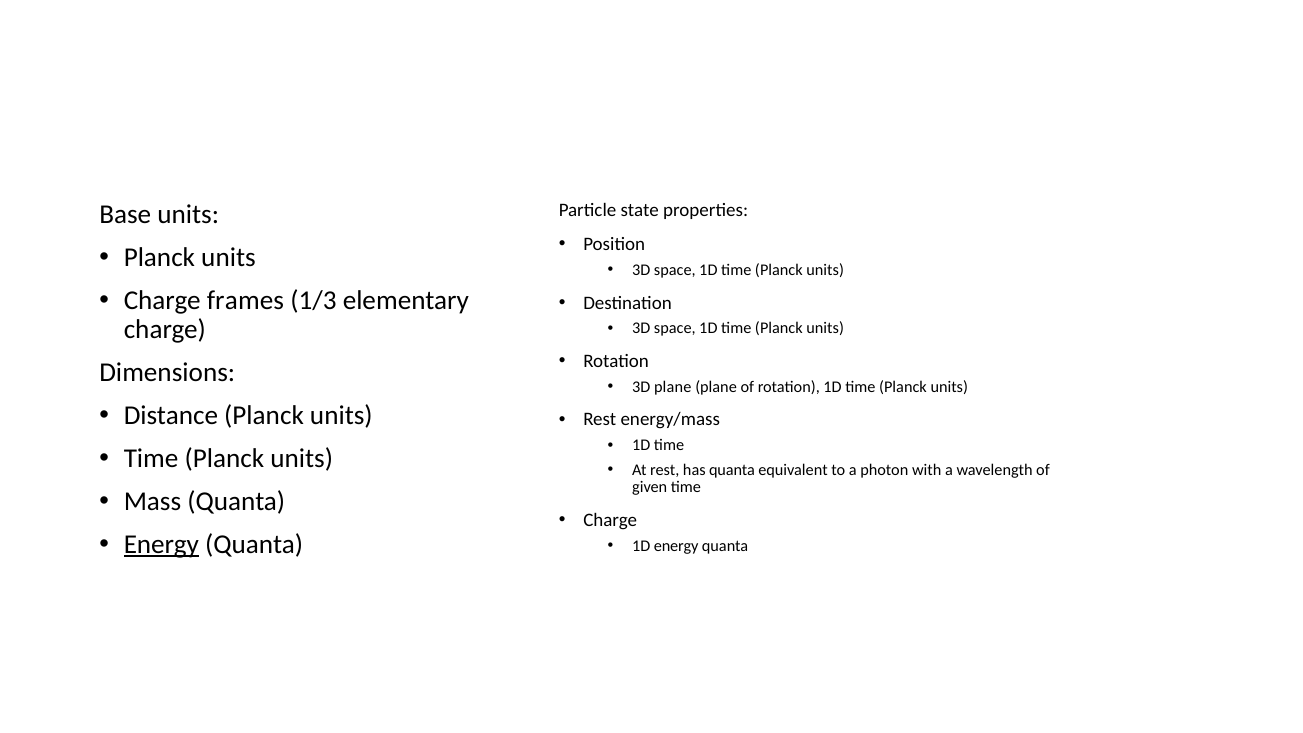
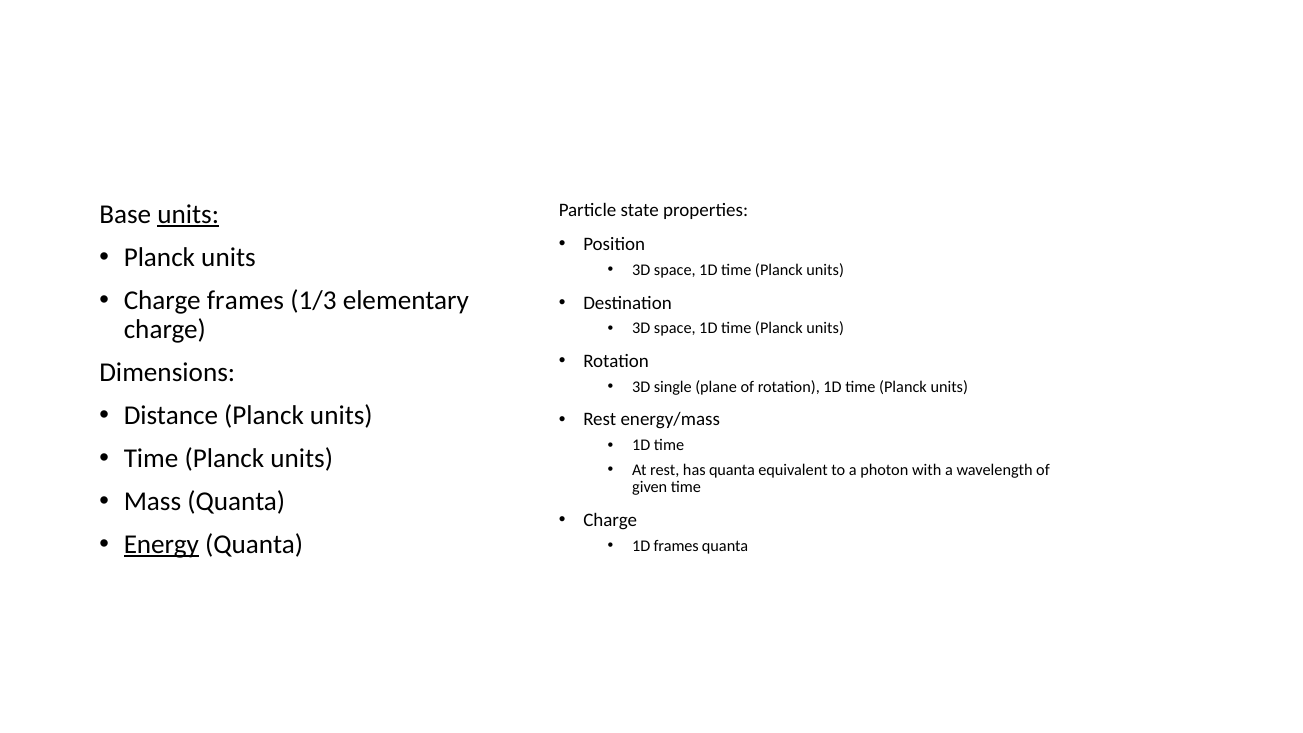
units underline: none -> present (188, 214)
3D plane: plane -> single (673, 387)
1D energy: energy -> frames (676, 546)
